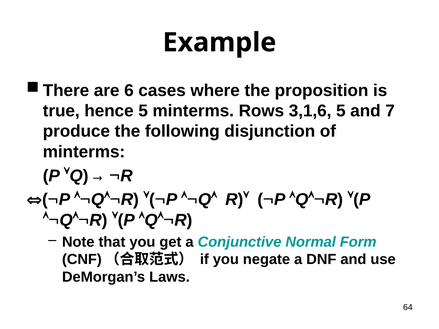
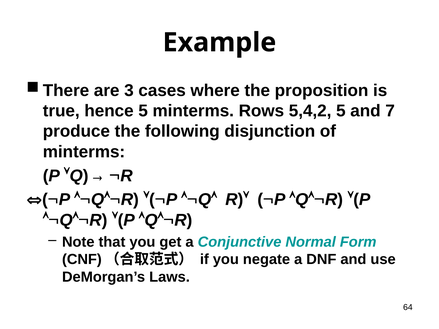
6: 6 -> 3 (129, 90)
3,1,6: 3,1,6 -> 5,4,2 (310, 111)
